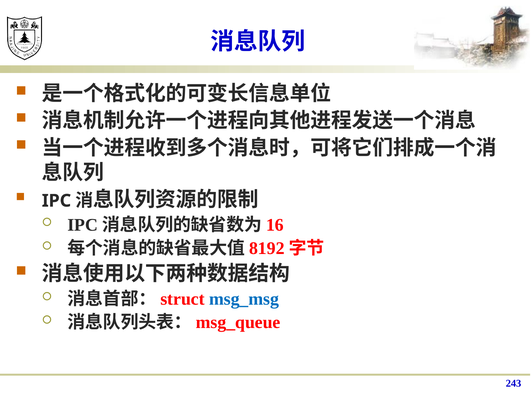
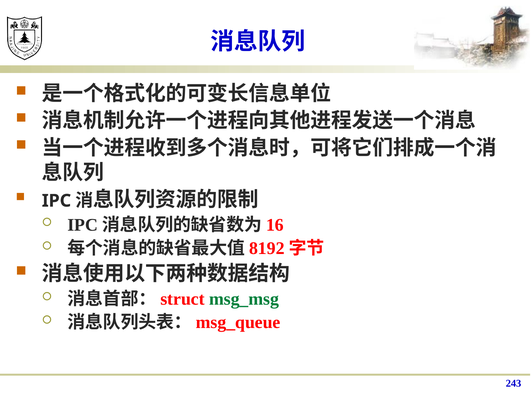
msg_msg colour: blue -> green (244, 299)
